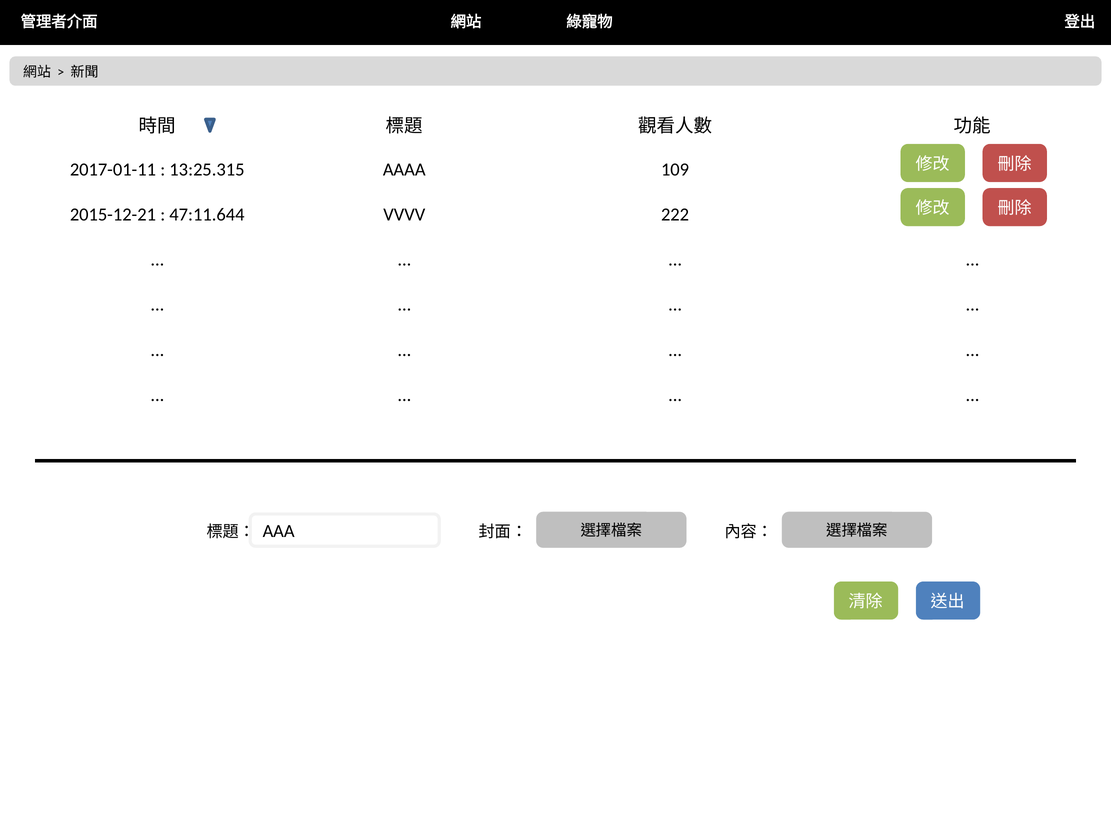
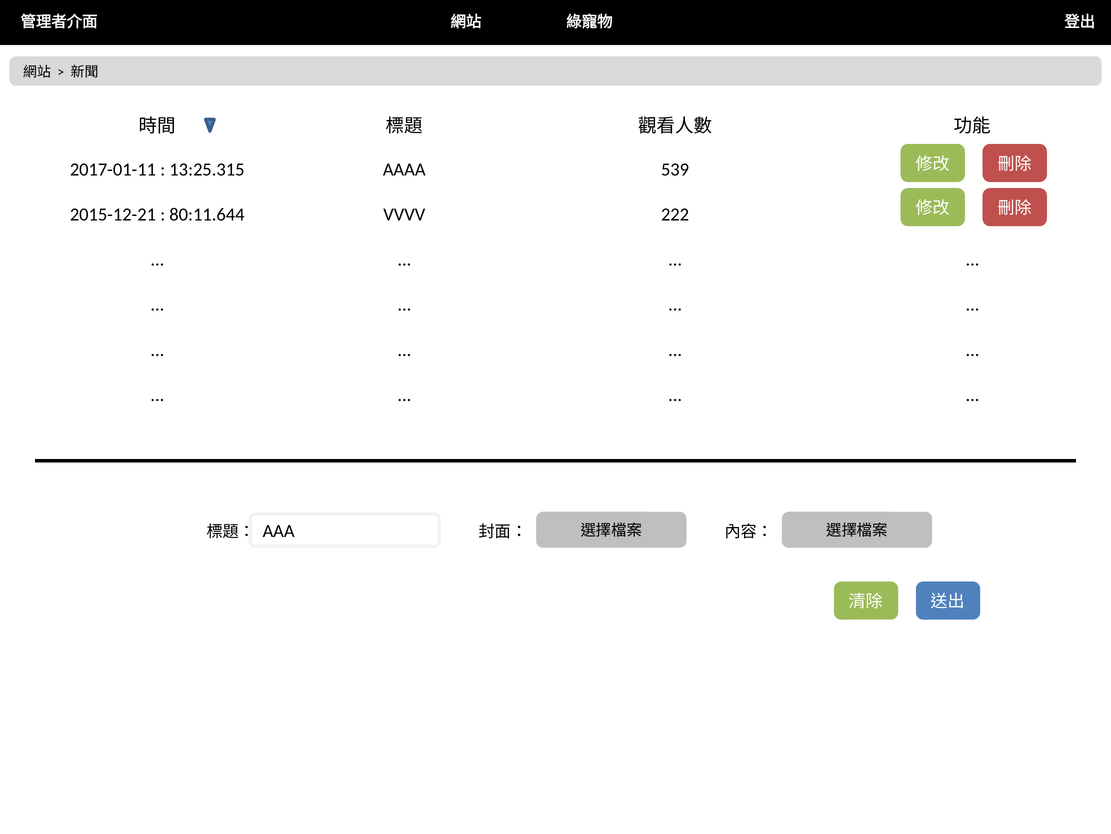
109: 109 -> 539 (675, 169)
47:11.644: 47:11.644 -> 80:11.644 (207, 214)
